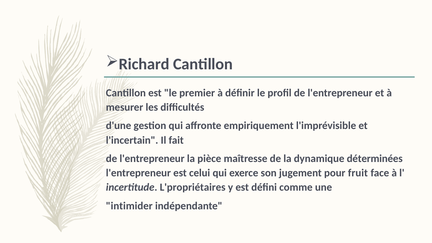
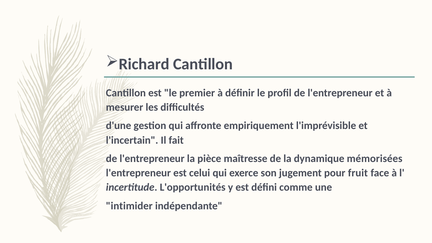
déterminées: déterminées -> mémorisées (375, 159)
L'propriétaires: L'propriétaires -> L'opportunités (193, 187)
